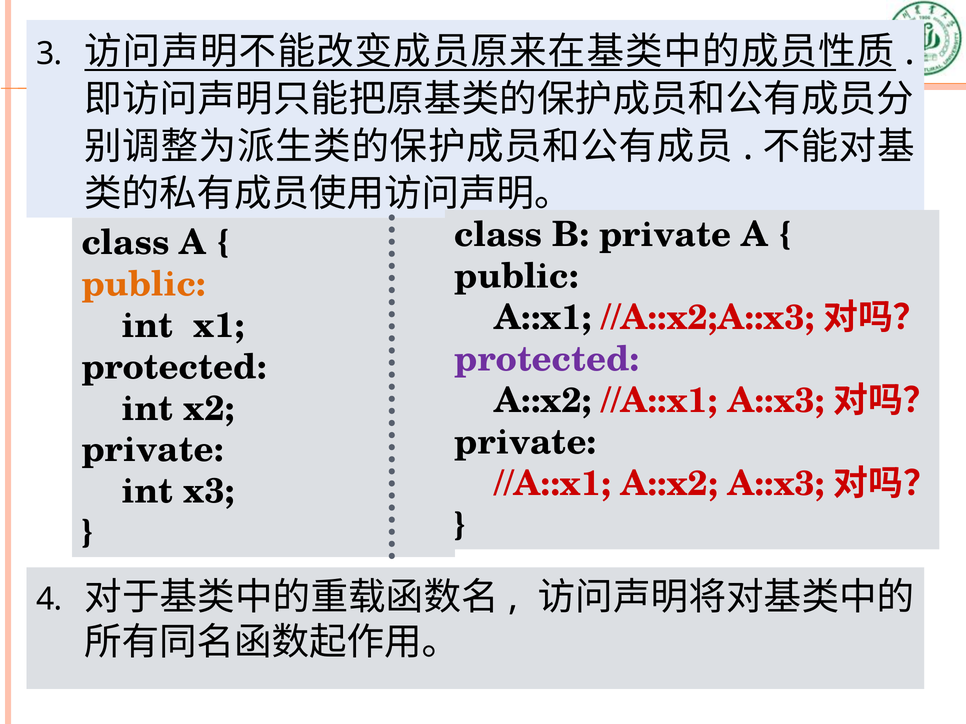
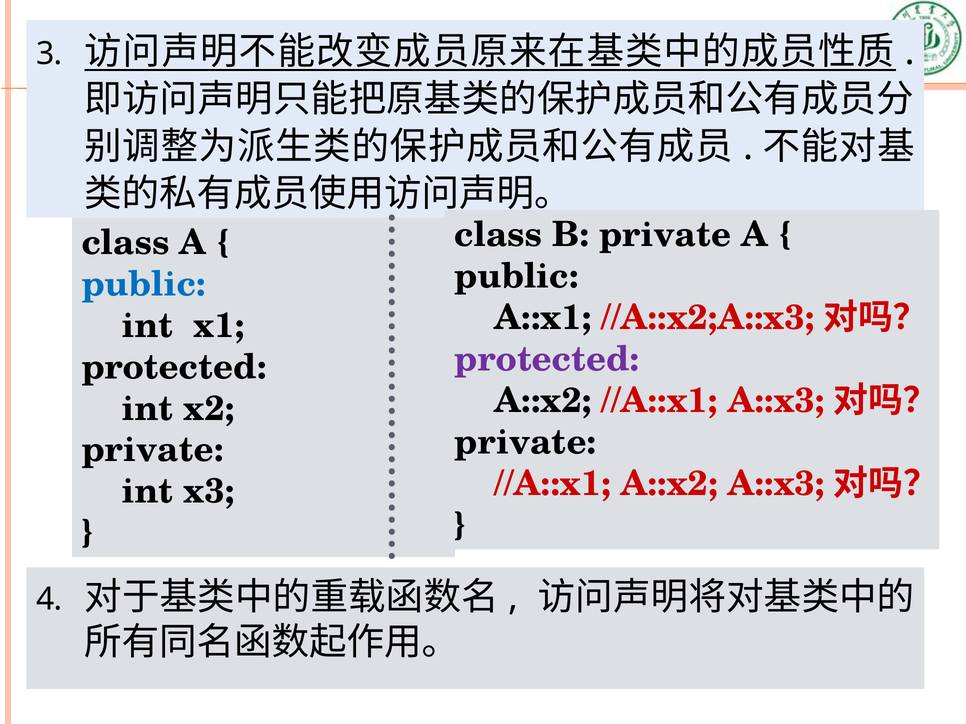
public colour: orange -> blue (144, 284)
